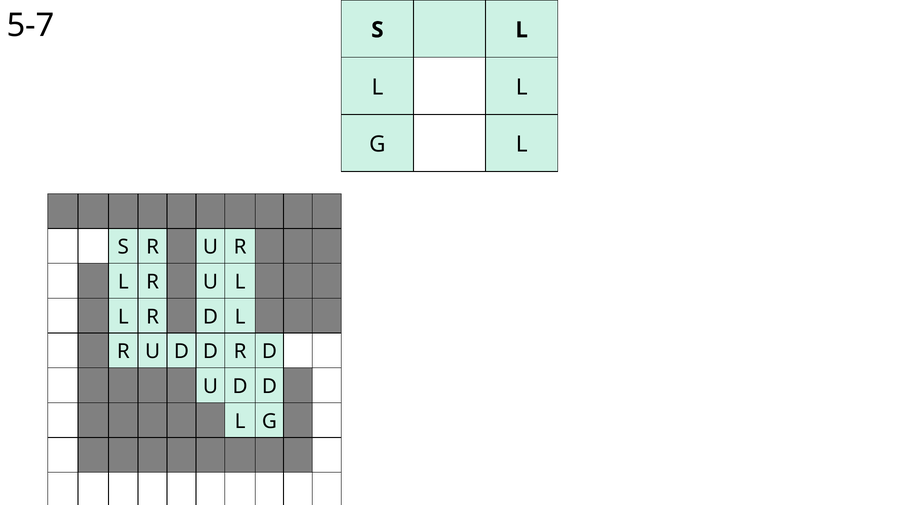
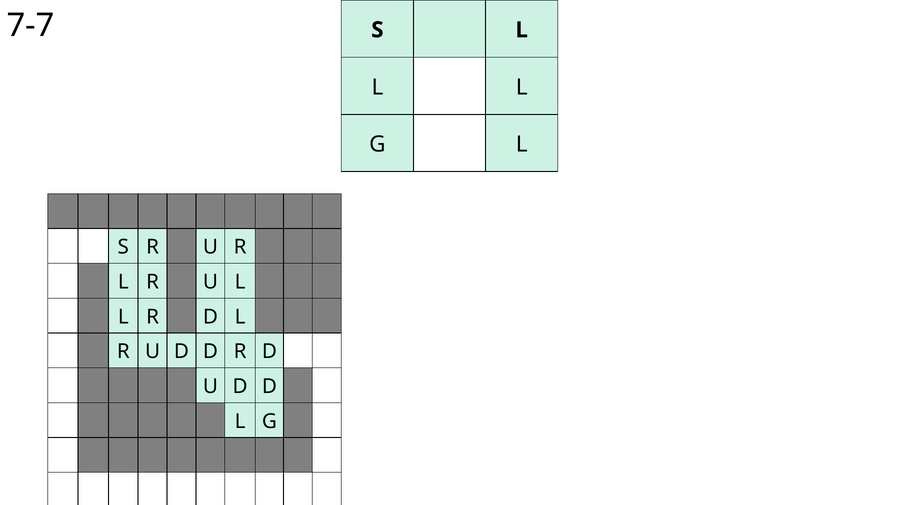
5-7: 5-7 -> 7-7 (31, 25)
